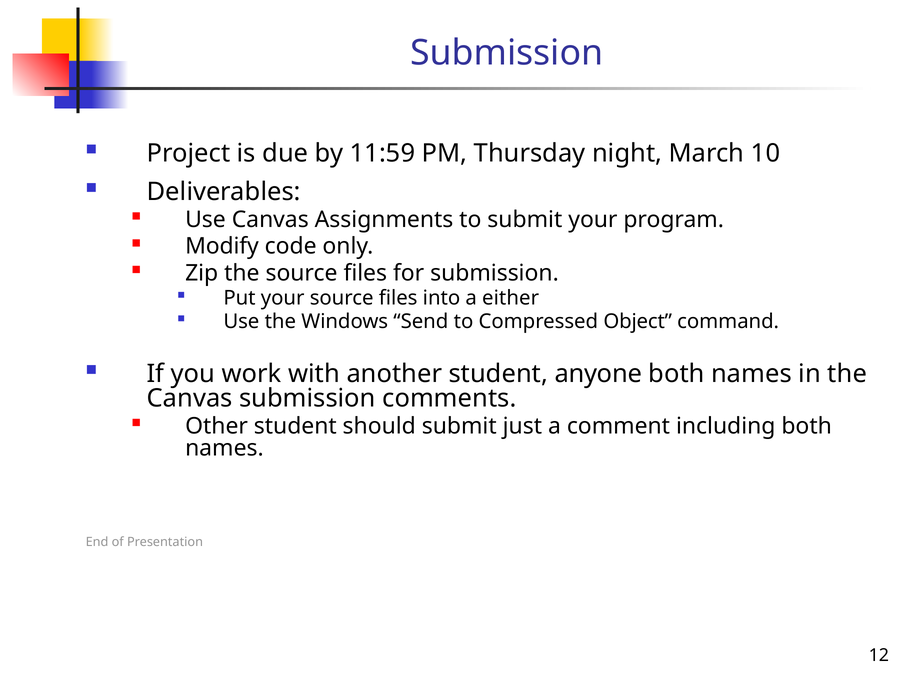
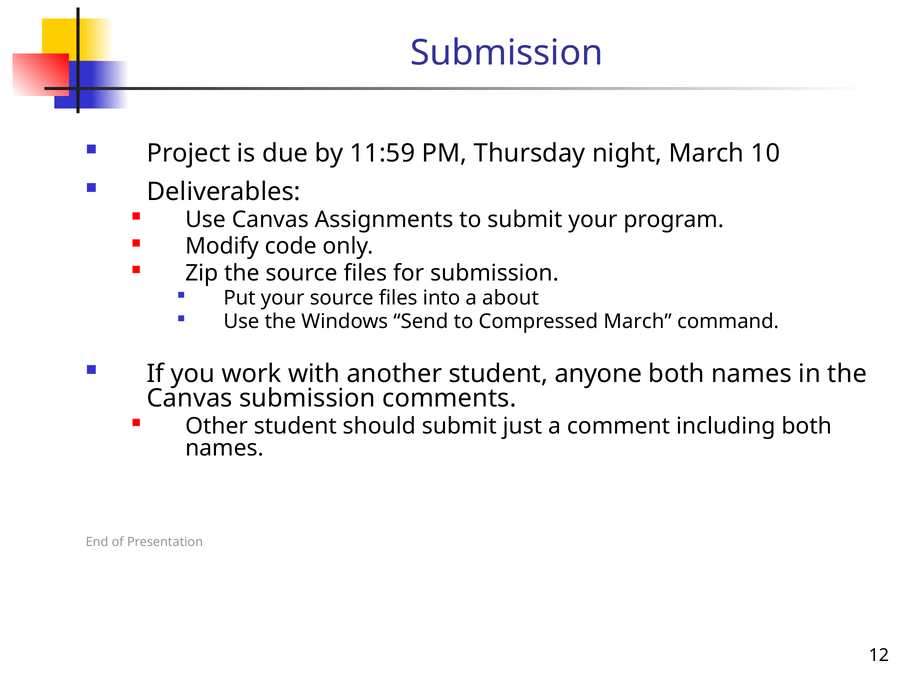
either: either -> about (511, 298)
Compressed Object: Object -> March (638, 322)
